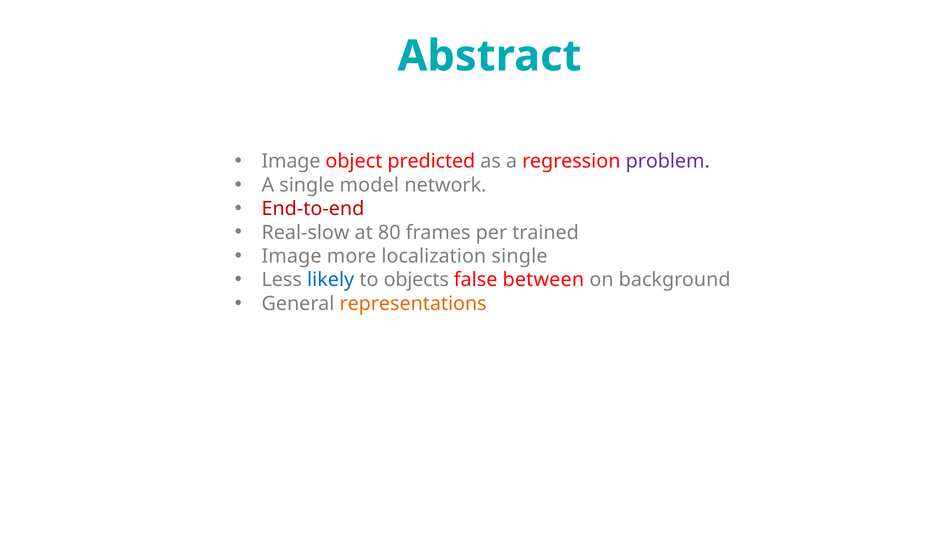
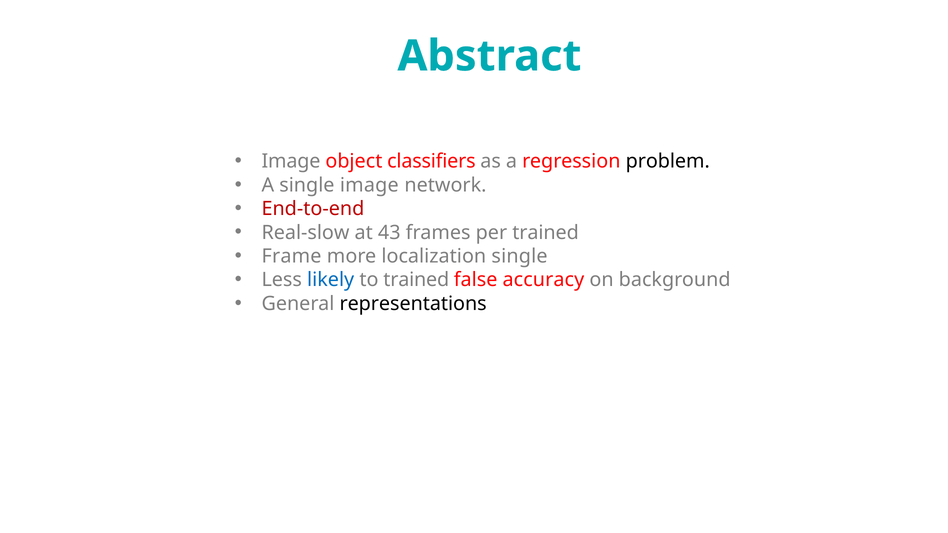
predicted: predicted -> classifiers (431, 162)
problem colour: purple -> black (668, 162)
single model: model -> image (369, 185)
80: 80 -> 43 (389, 233)
Image: Image -> Frame (292, 256)
to objects: objects -> trained (416, 280)
between: between -> accuracy (543, 280)
representations colour: orange -> black (413, 304)
